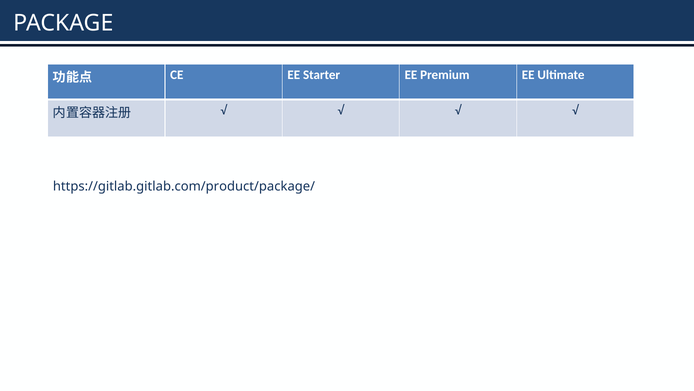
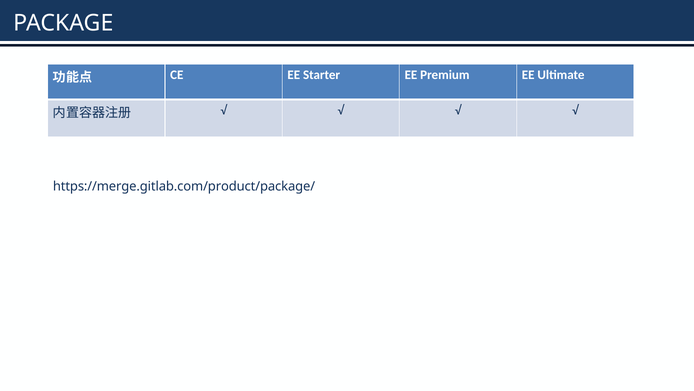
https://gitlab.gitlab.com/product/package/: https://gitlab.gitlab.com/product/package/ -> https://merge.gitlab.com/product/package/ (184, 186)
